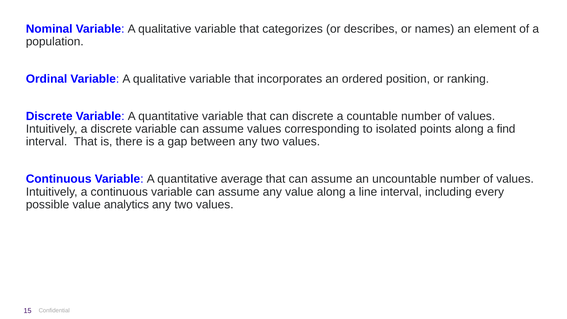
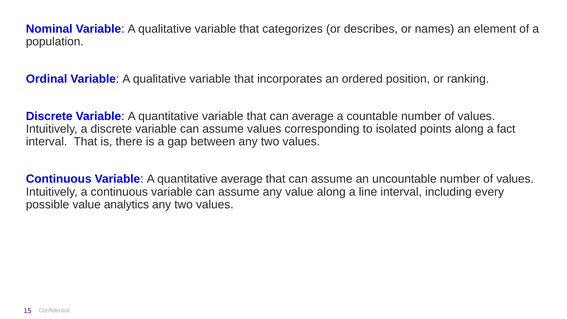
can discrete: discrete -> average (313, 116)
find: find -> fact (506, 129)
